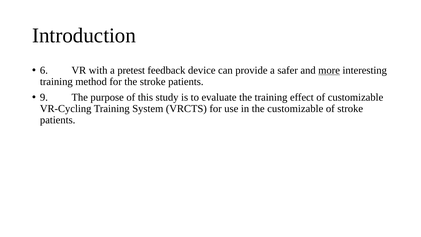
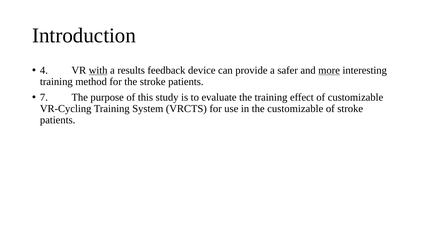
6: 6 -> 4 (44, 70)
with underline: none -> present (98, 70)
pretest: pretest -> results (131, 70)
9: 9 -> 7 (44, 97)
